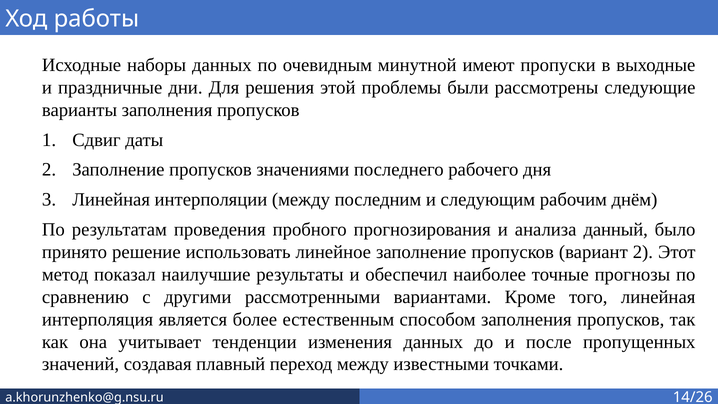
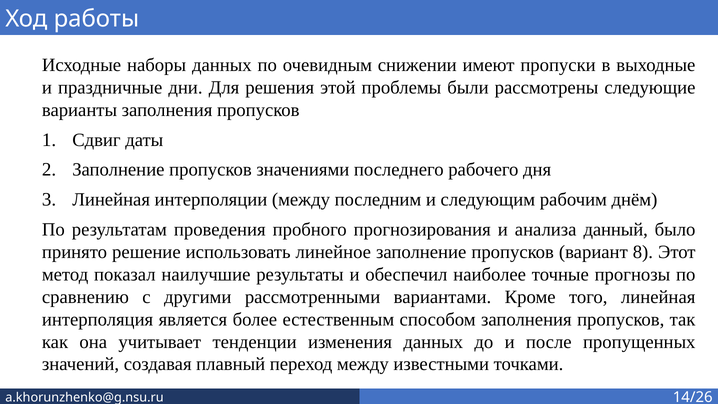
минутной: минутной -> снижении (417, 65)
вариант 2: 2 -> 8 (643, 252)
